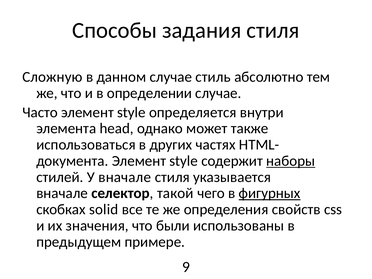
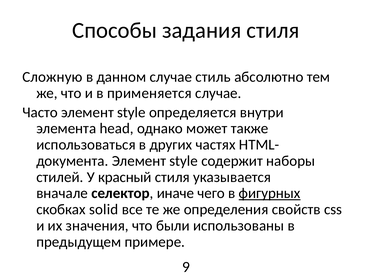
определении: определении -> применяется (149, 93)
наборы underline: present -> none (291, 161)
У вначале: вначале -> красный (125, 177)
такой: такой -> иначе (175, 193)
